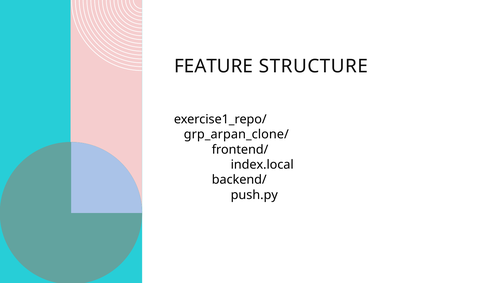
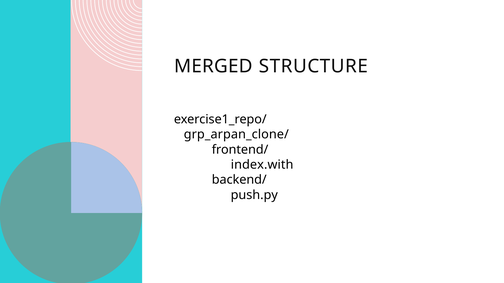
FEATURE: FEATURE -> MERGED (213, 66)
index.local: index.local -> index.with (262, 165)
